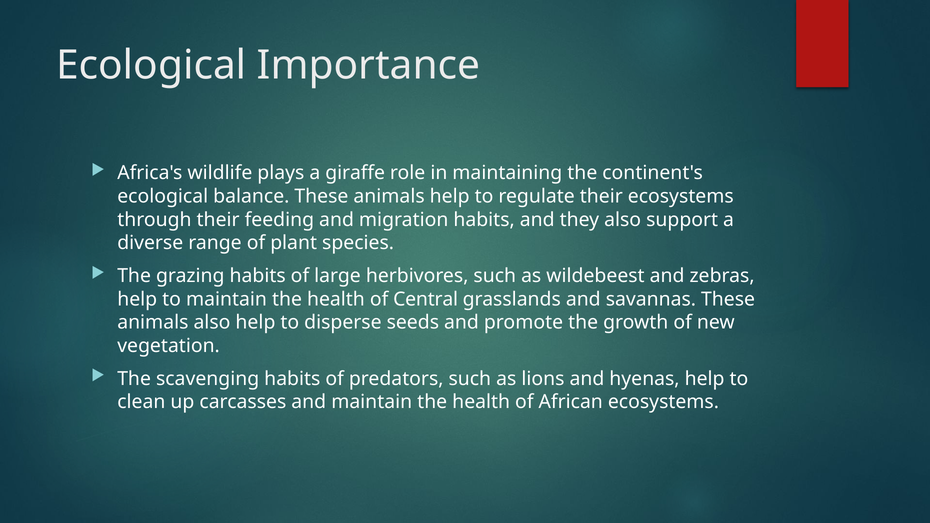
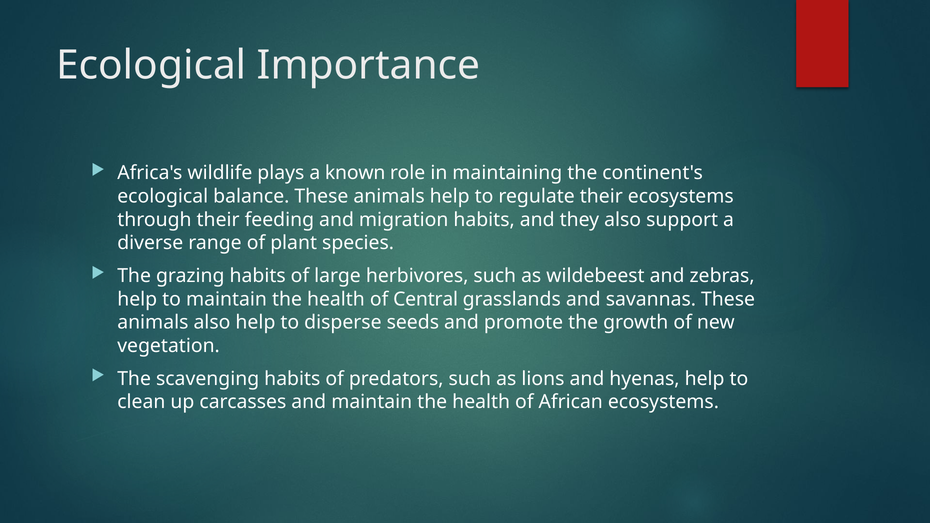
giraffe: giraffe -> known (355, 173)
